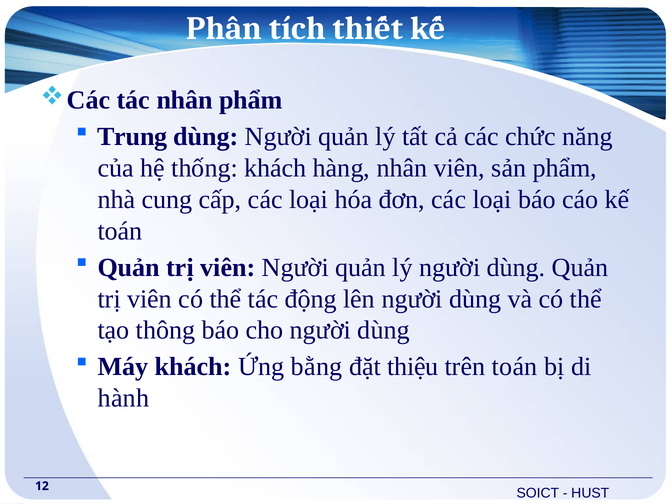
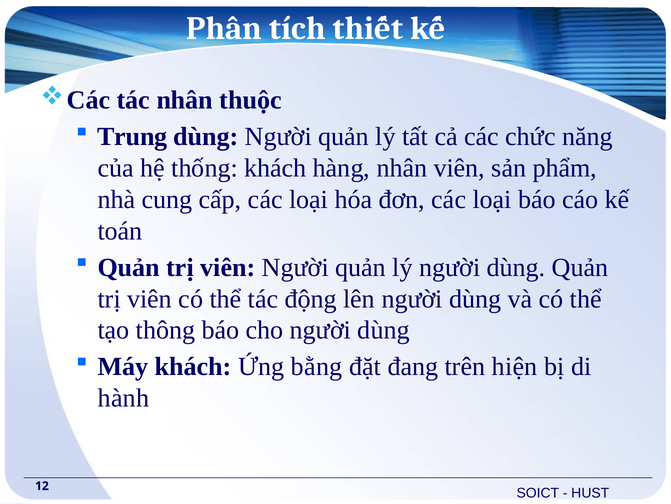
nhân phẩm: phẩm -> thuộc (251, 100)
thiệu: thiệu -> đang (413, 366)
trên toán: toán -> hiện (515, 366)
